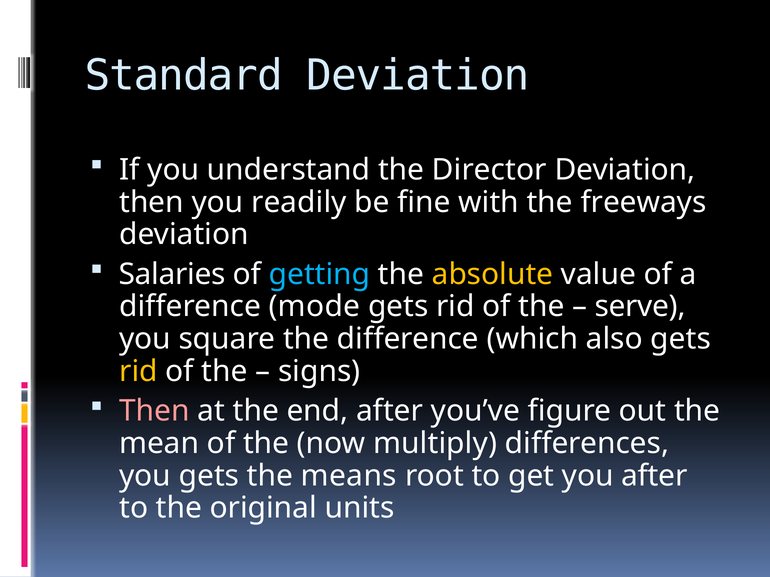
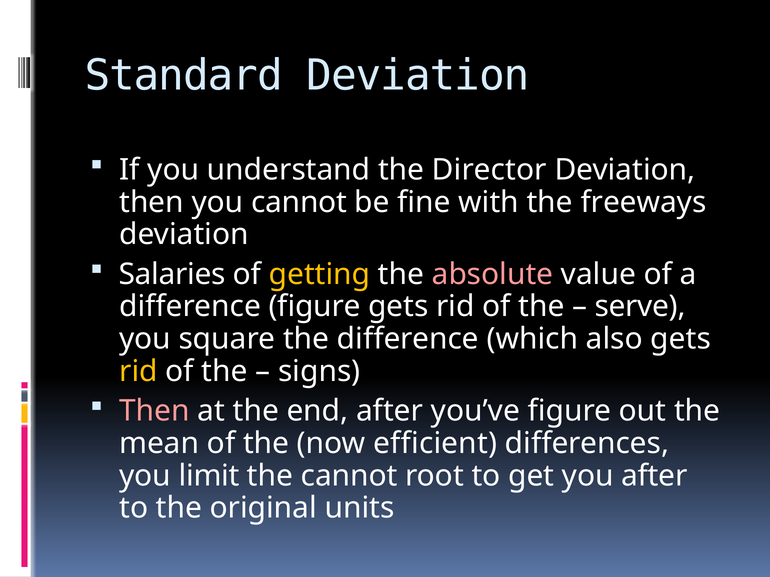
you readily: readily -> cannot (299, 202)
getting colour: light blue -> yellow (319, 275)
absolute colour: yellow -> pink (493, 275)
difference mode: mode -> figure (315, 307)
multiply: multiply -> efficient (435, 444)
you gets: gets -> limit (209, 476)
the means: means -> cannot (349, 476)
